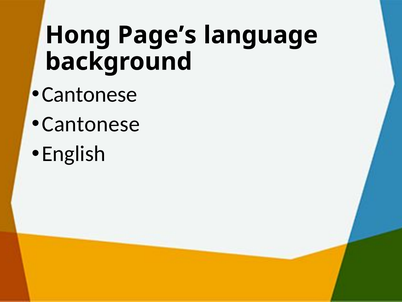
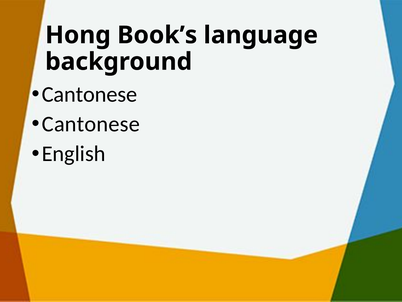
Page’s: Page’s -> Book’s (157, 35)
